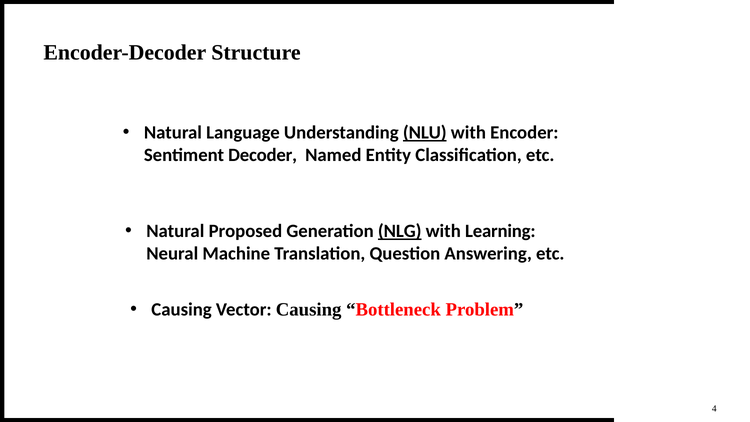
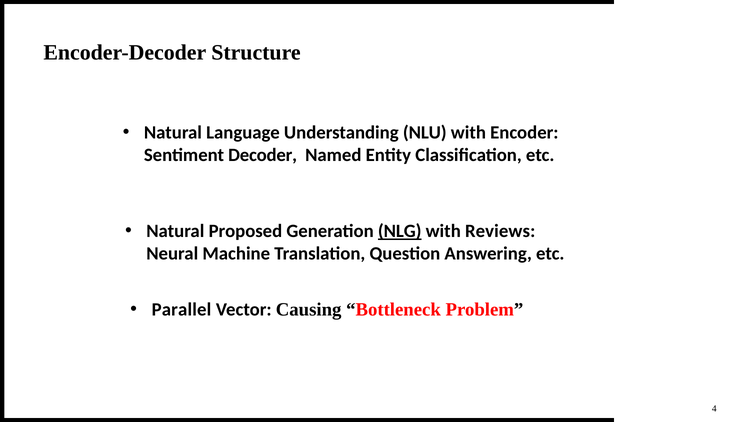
NLU underline: present -> none (425, 133)
Learning: Learning -> Reviews (500, 231)
Causing: Causing -> Parallel (181, 310)
